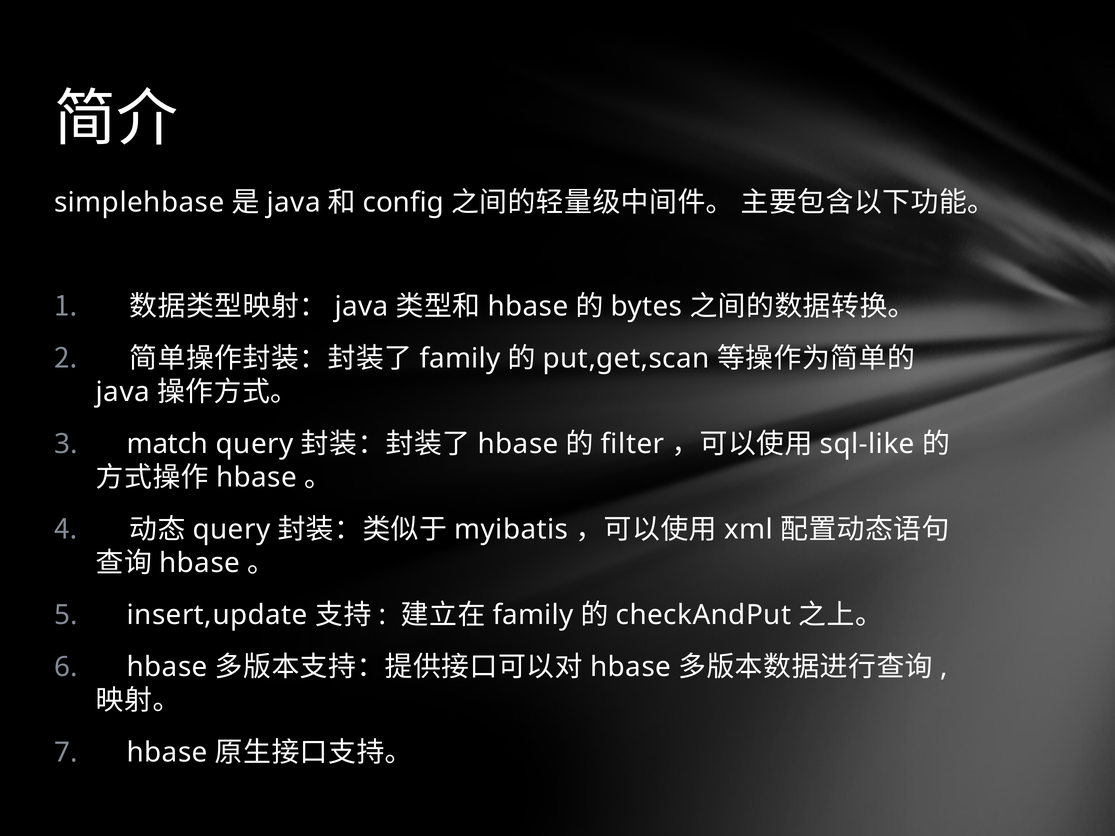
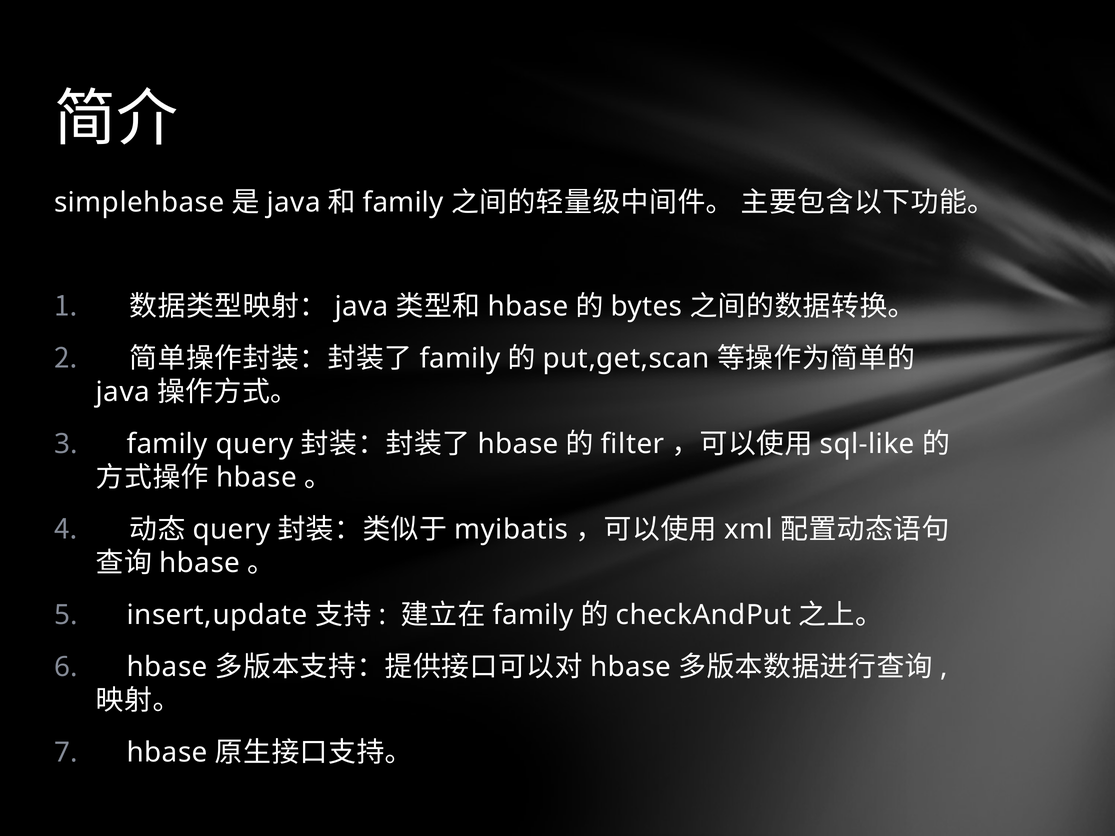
config: config -> family (403, 203)
match: match -> family (167, 444)
